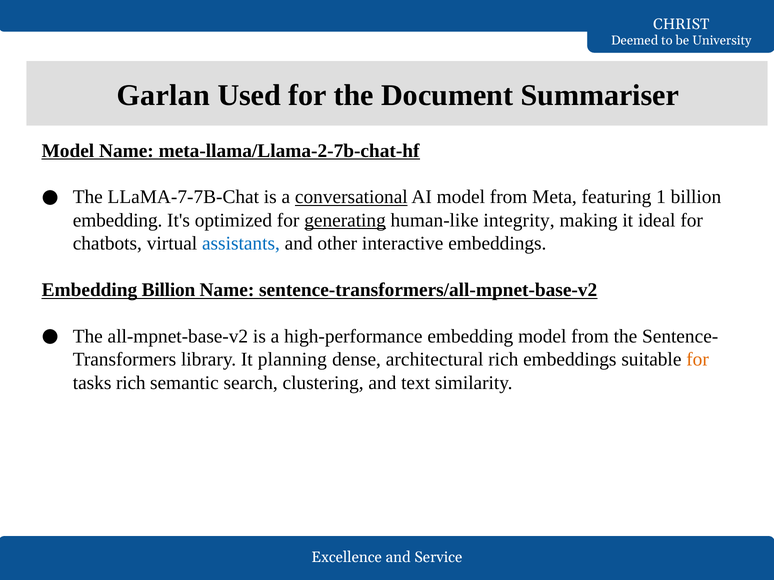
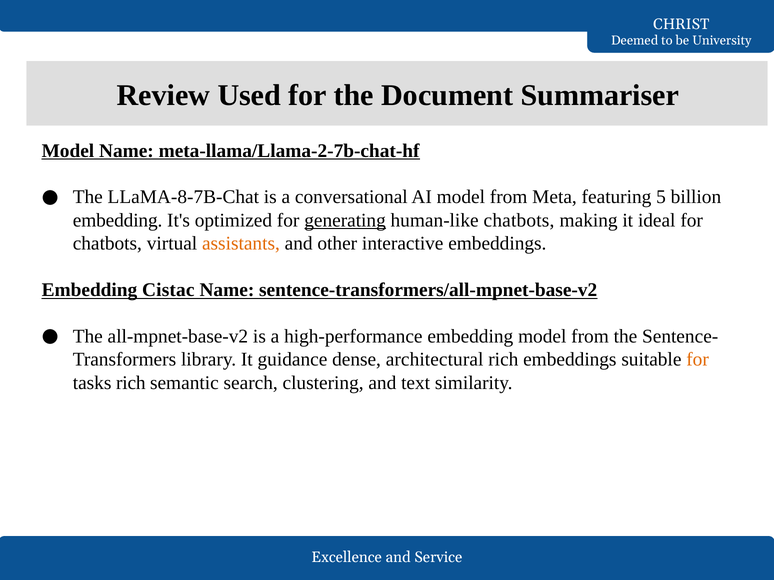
Garlan: Garlan -> Review (163, 95)
LLaMA-7-7B-Chat: LLaMA-7-7B-Chat -> LLaMA-8-7B-Chat (183, 197)
conversational underline: present -> none (351, 197)
1: 1 -> 5 (661, 197)
human-like integrity: integrity -> chatbots (519, 220)
assistants colour: blue -> orange (241, 244)
Embedding Billion: Billion -> Cistac (168, 290)
planning: planning -> guidance (292, 360)
